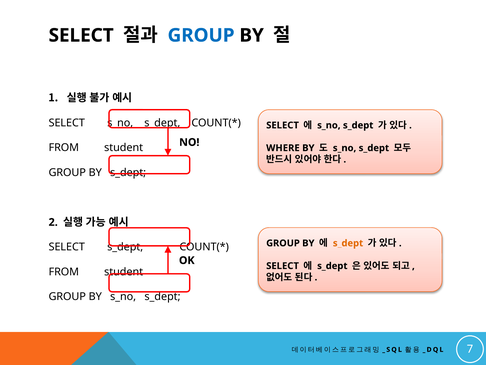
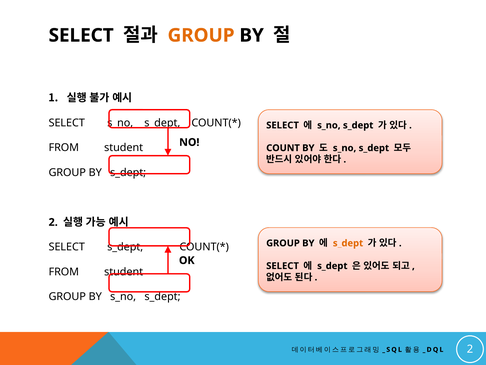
GROUP colour: blue -> orange (201, 35)
WHERE: WHERE -> COUNT (283, 148)
7: 7 -> 2 (470, 349)
